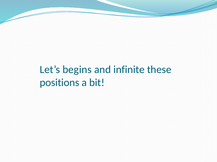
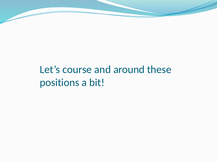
begins: begins -> course (77, 70)
infinite: infinite -> around (129, 70)
